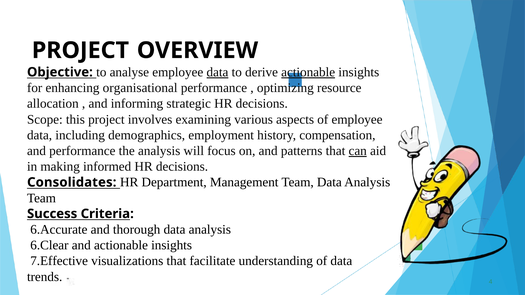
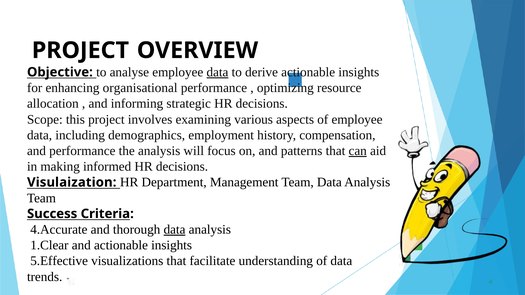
actionable underline: present -> none (308, 72)
Consolidates: Consolidates -> Visulaization (72, 182)
6.Accurate: 6.Accurate -> 4.Accurate (59, 230)
data underline: none -> present (175, 230)
6.Clear: 6.Clear -> 1.Clear (49, 245)
7.Effective: 7.Effective -> 5.Effective (59, 261)
